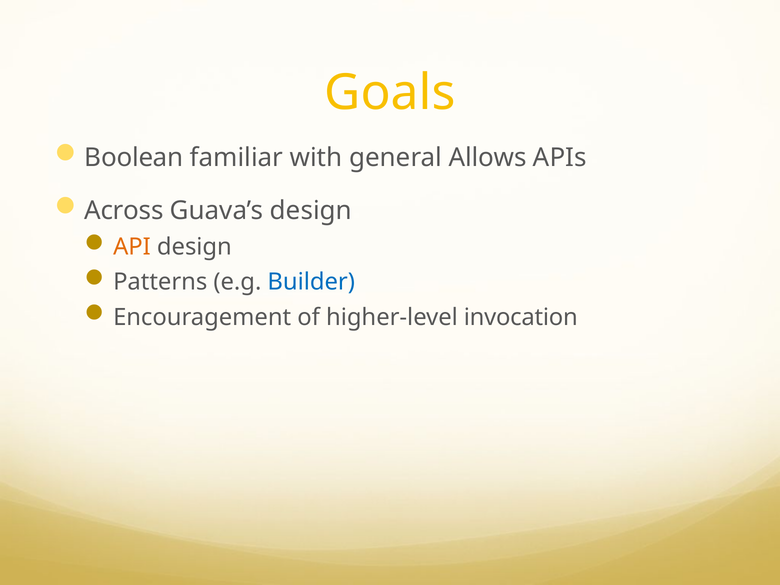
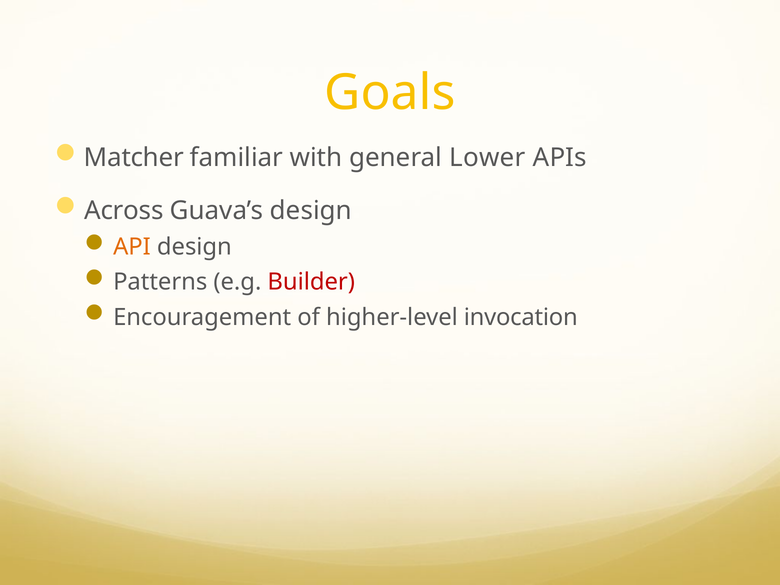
Boolean: Boolean -> Matcher (134, 158)
Allows: Allows -> Lower (487, 158)
Builder colour: blue -> red (311, 282)
